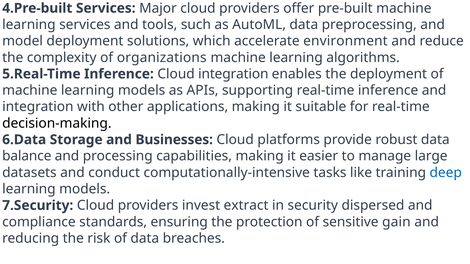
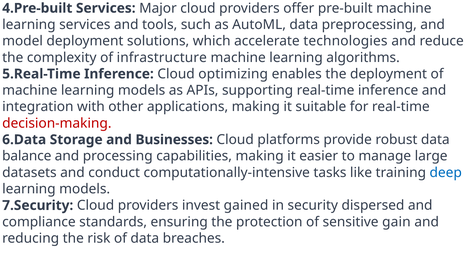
environment: environment -> technologies (345, 41)
organizations: organizations -> infrastructure (162, 58)
Cloud integration: integration -> optimizing (233, 74)
decision-making colour: black -> red (57, 123)
extract: extract -> gained (246, 206)
